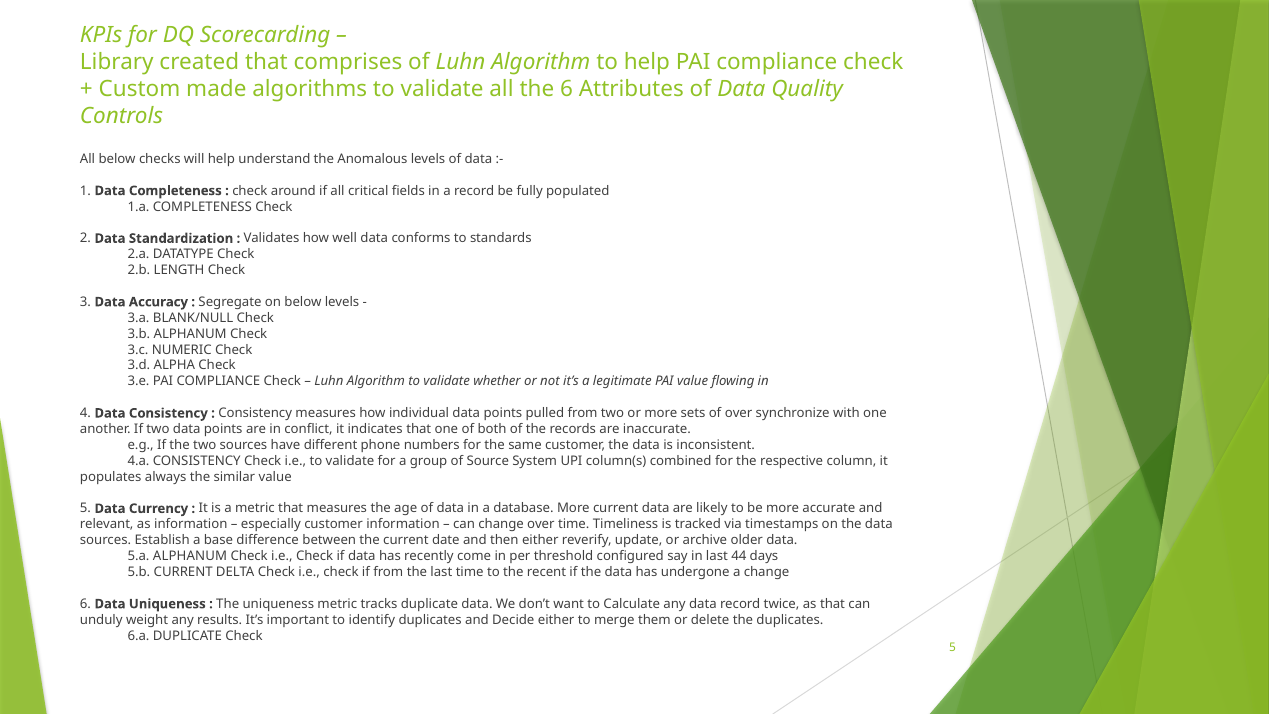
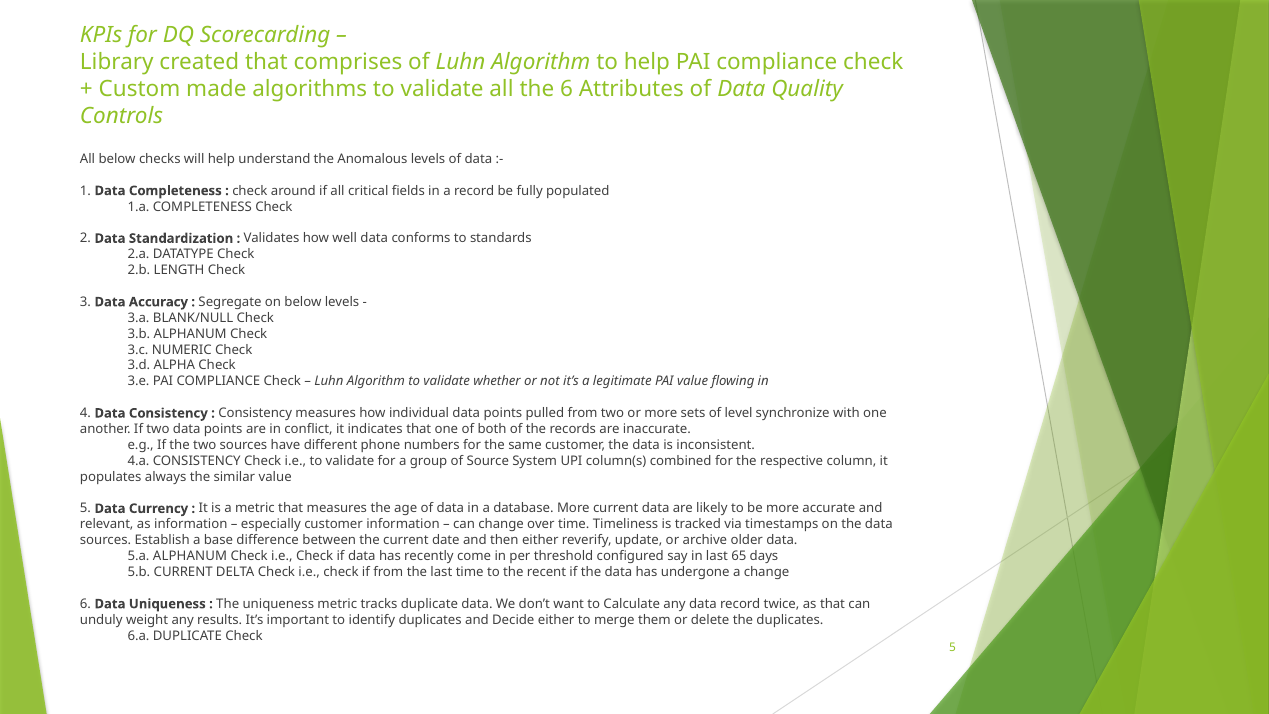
of over: over -> level (739, 413)
44: 44 -> 65 (739, 556)
